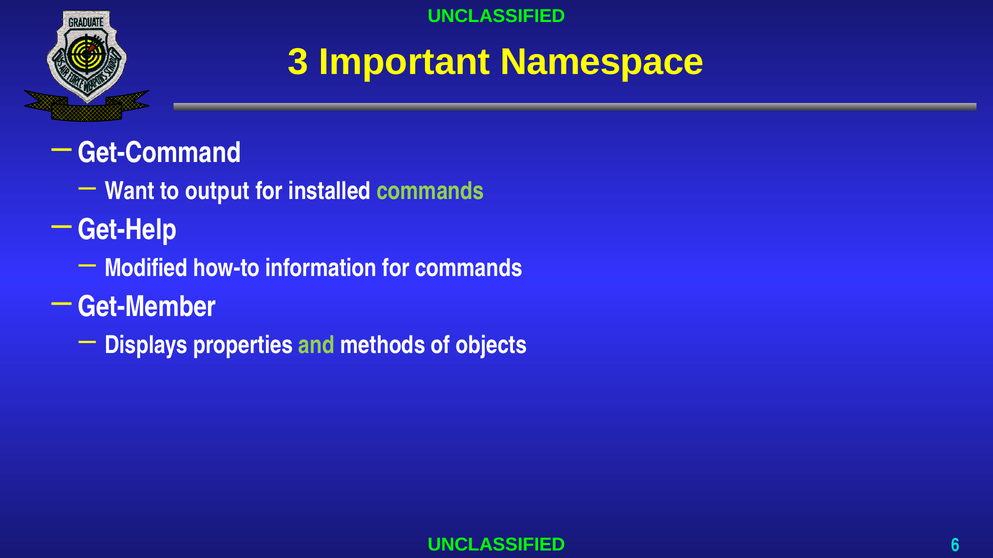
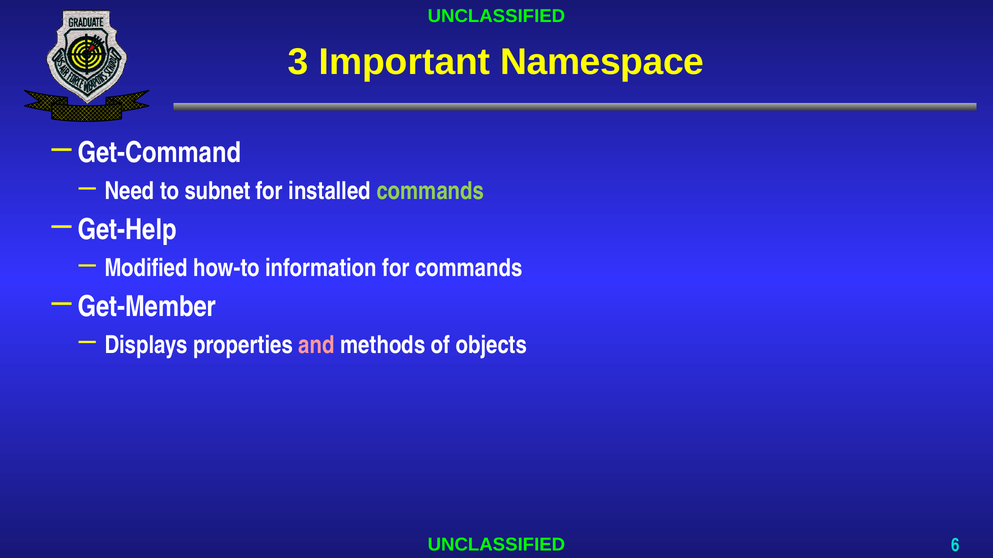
Want: Want -> Need (130, 191)
output: output -> subnet (218, 191)
and colour: light green -> pink (317, 345)
